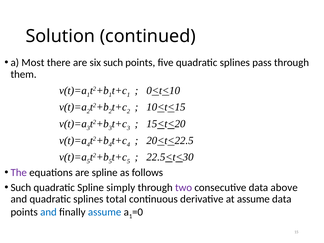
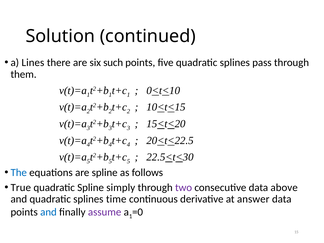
Most: Most -> Lines (33, 63)
The colour: purple -> blue (19, 172)
Such: Such -> True (21, 188)
total: total -> time (116, 199)
at assume: assume -> answer (253, 199)
assume colour: blue -> purple (105, 212)
